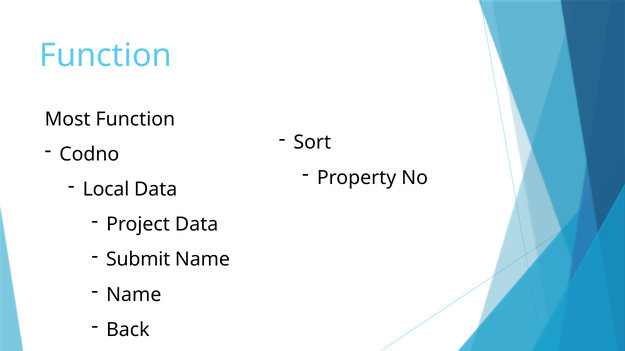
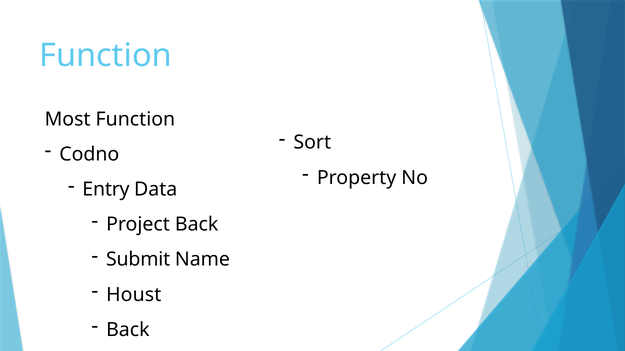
Local: Local -> Entry (106, 190)
Project Data: Data -> Back (197, 225)
Name: Name -> Houst (134, 295)
